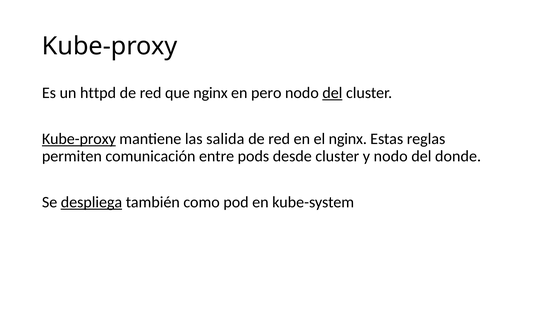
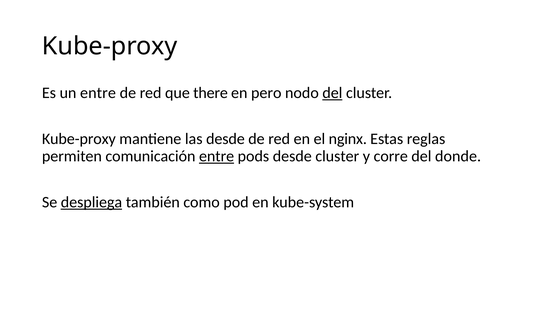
un httpd: httpd -> entre (98, 93)
que nginx: nginx -> there (211, 93)
Kube-proxy underline: present -> none (79, 139)
las salida: salida -> desde (225, 139)
entre underline: none -> present (217, 156)
y nodo: nodo -> corre (391, 156)
